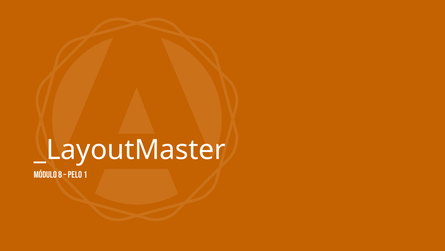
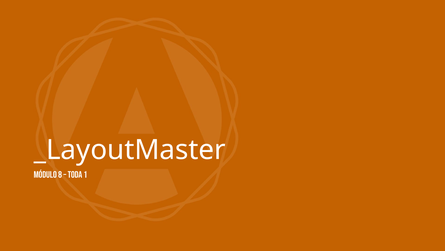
Pelo: Pelo -> Toda (75, 174)
